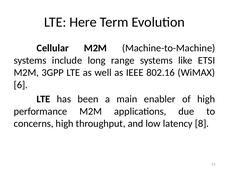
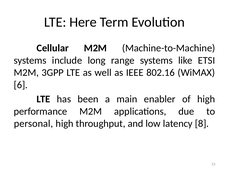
concerns: concerns -> personal (33, 123)
